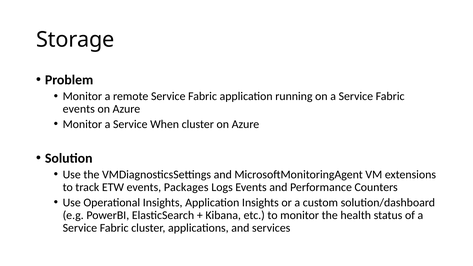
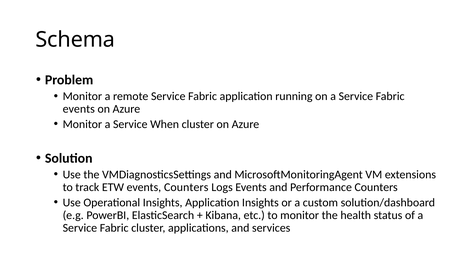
Storage: Storage -> Schema (75, 40)
events Packages: Packages -> Counters (186, 187)
